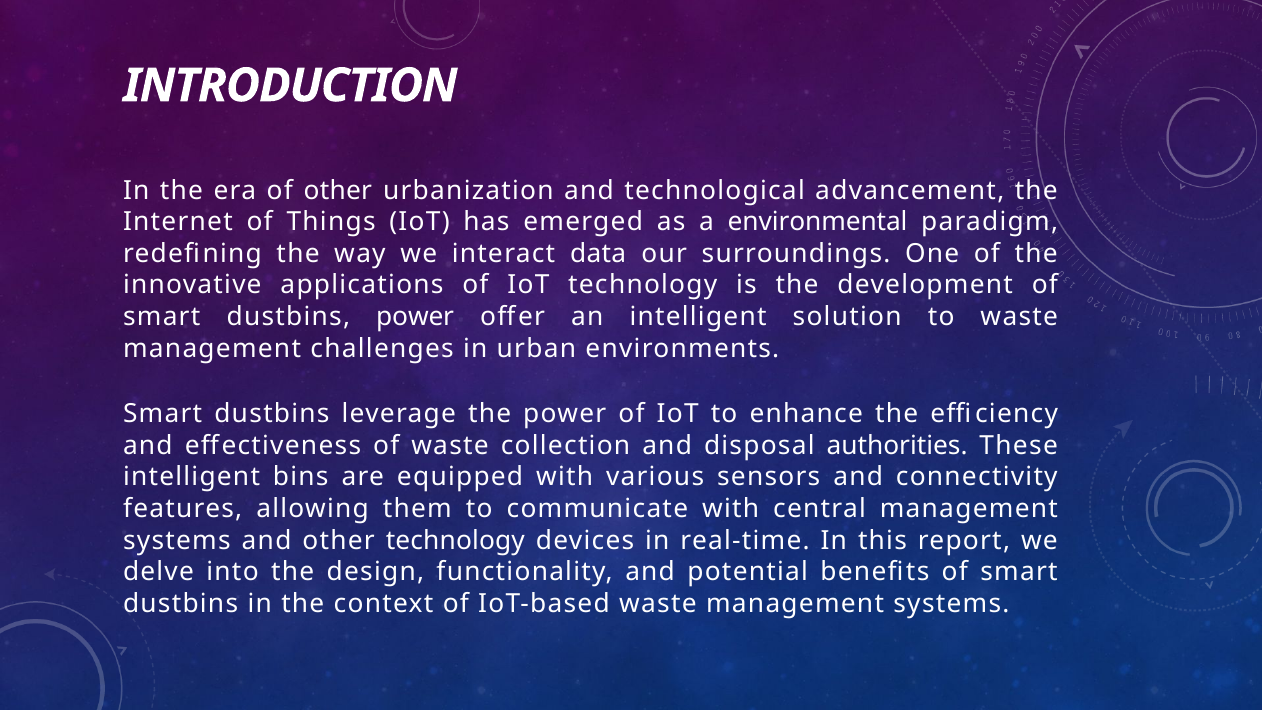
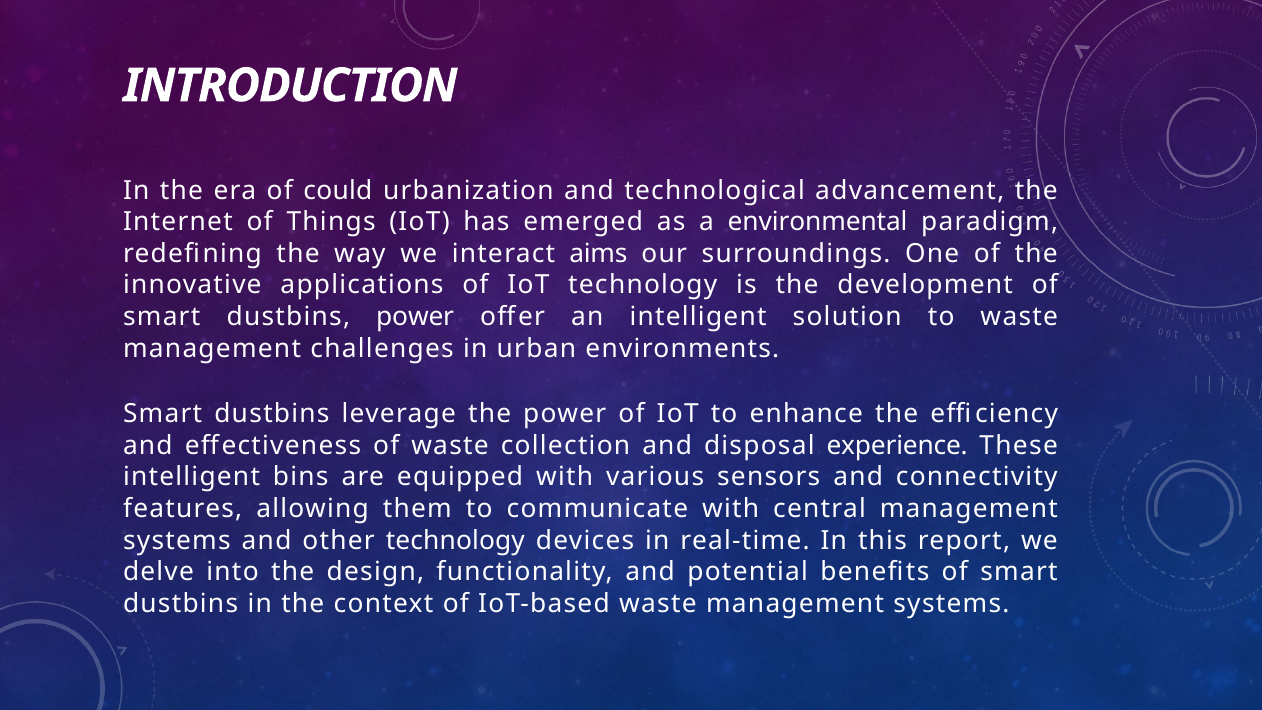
of other: other -> could (338, 190)
data: data -> aims (598, 254)
authorities: authorities -> experience (897, 446)
